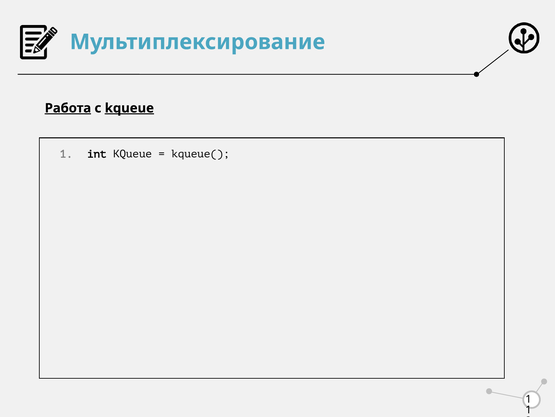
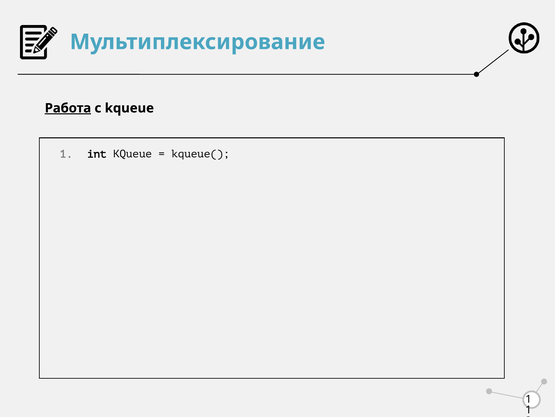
kqueue underline: present -> none (129, 108)
